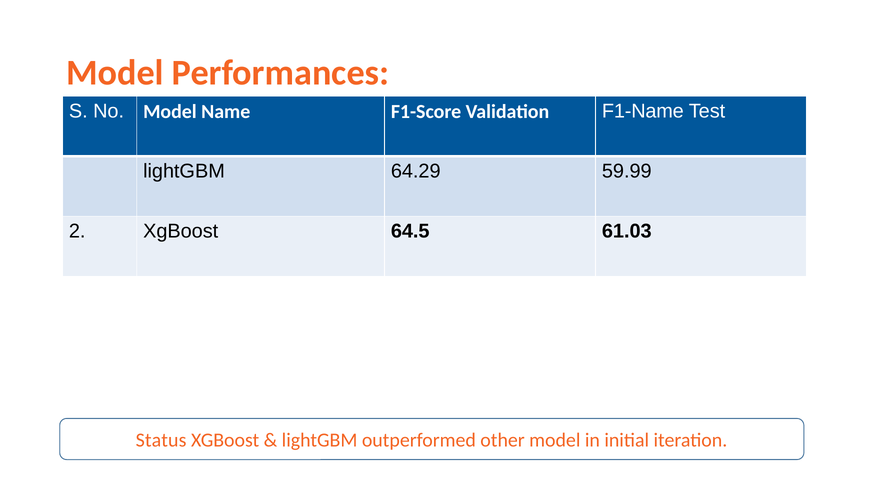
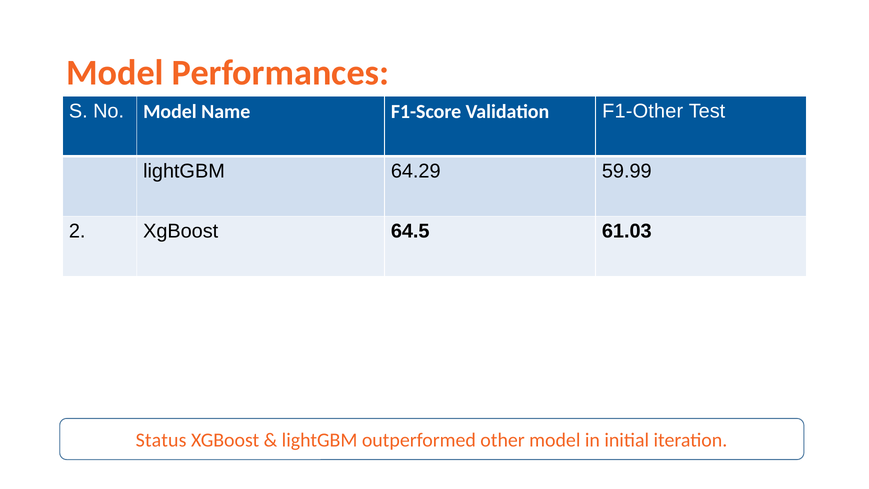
F1-Name: F1-Name -> F1-Other (643, 111)
